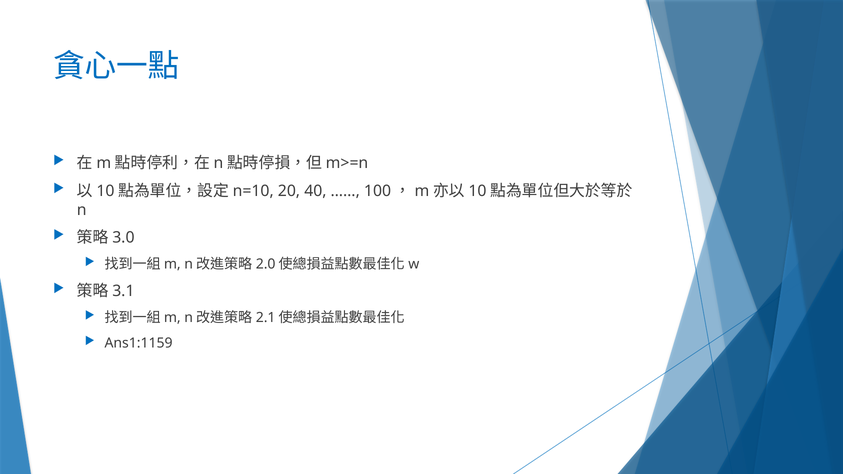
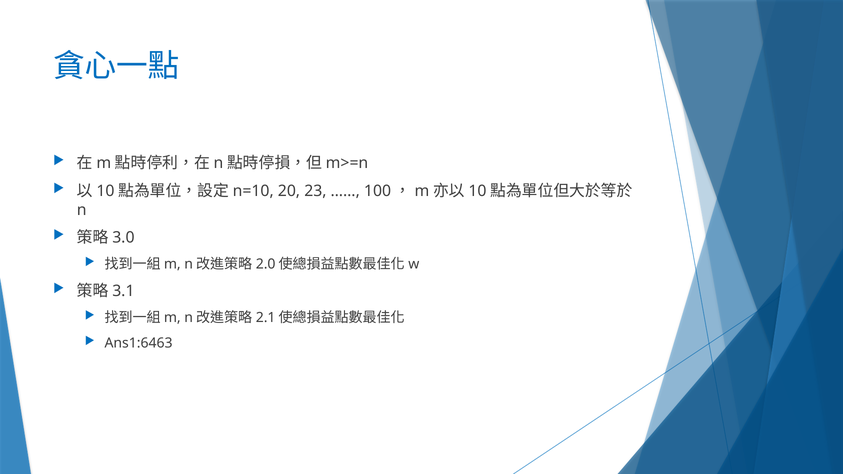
40: 40 -> 23 (315, 191)
Ans1:1159: Ans1:1159 -> Ans1:6463 (139, 343)
